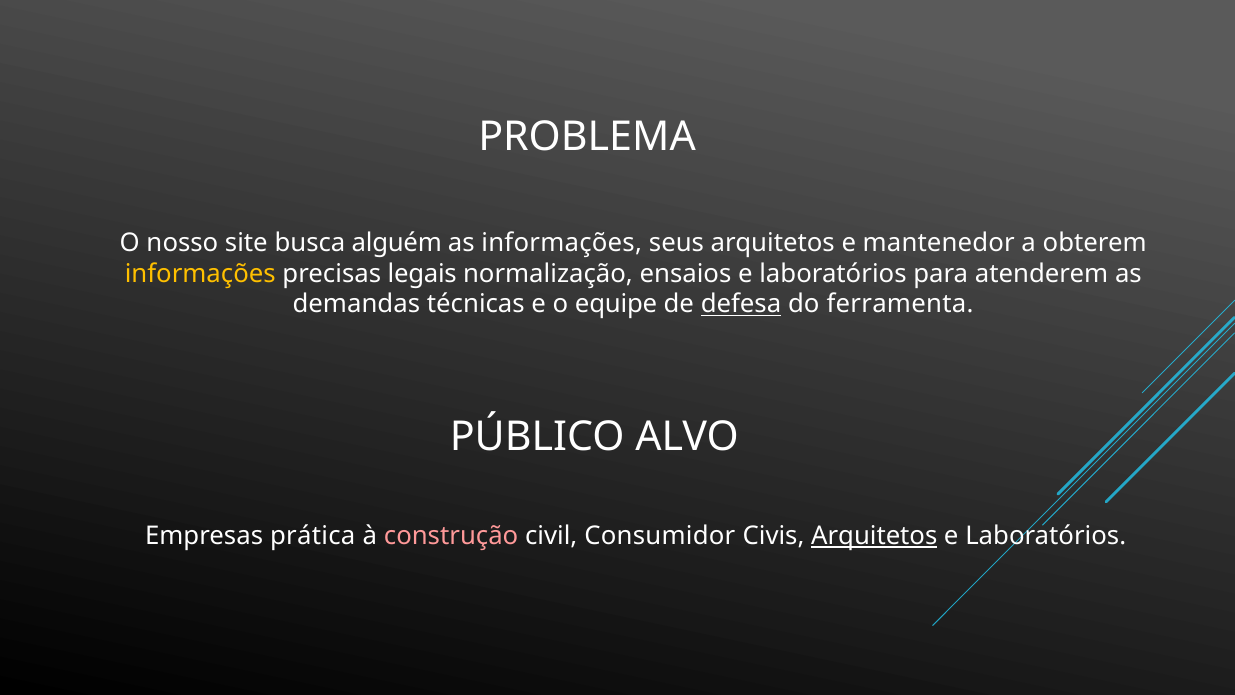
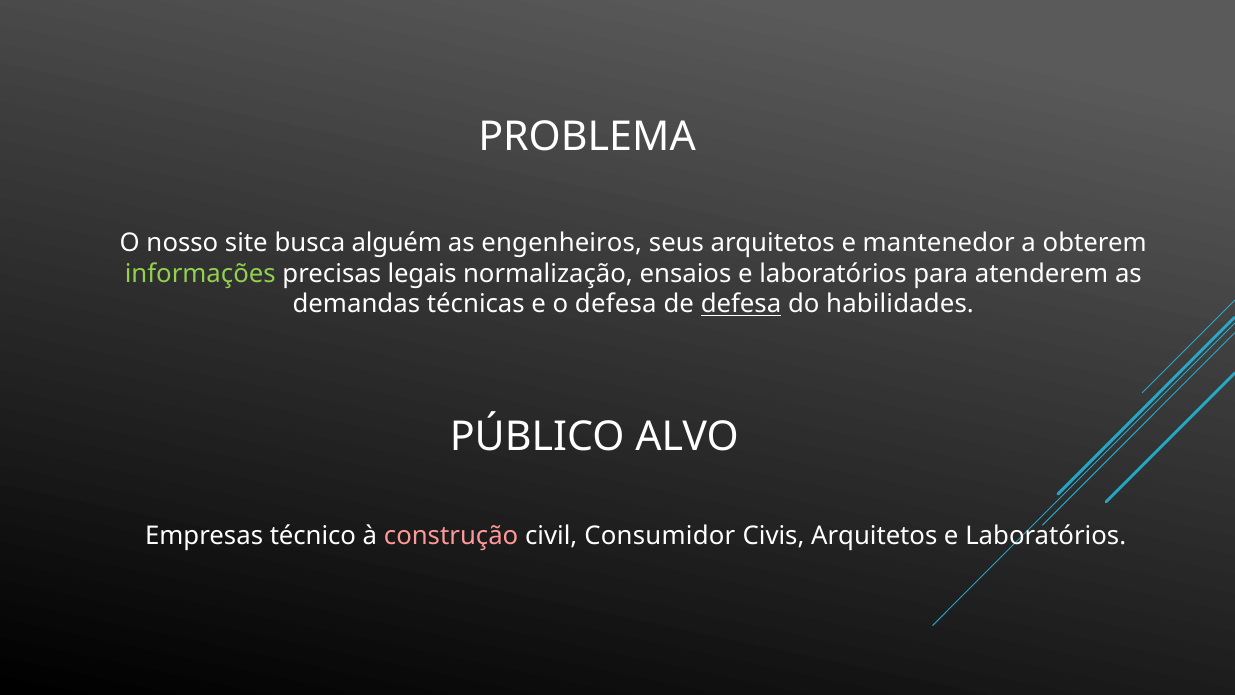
as informações: informações -> engenheiros (562, 243)
informações colour: yellow -> light green (200, 273)
o equipe: equipe -> defesa (616, 304)
ferramenta: ferramenta -> habilidades (900, 304)
prática: prática -> técnico (313, 536)
Arquitetos underline: present -> none (874, 536)
